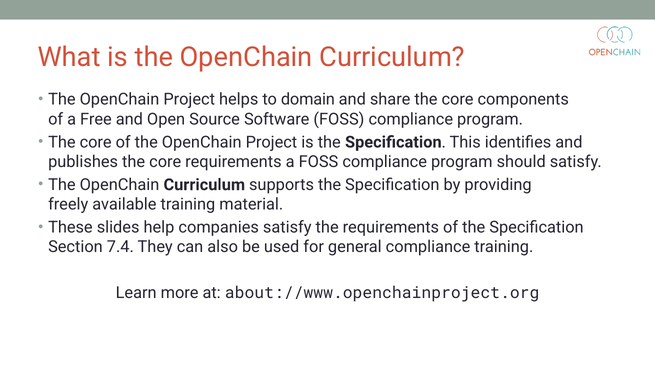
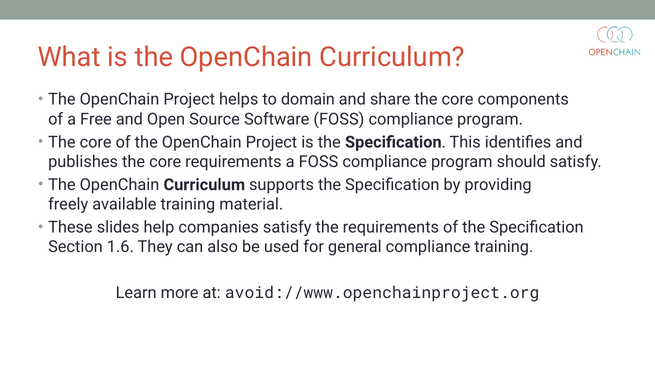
7.4: 7.4 -> 1.6 (120, 247)
about://www.openchainproject.org: about://www.openchainproject.org -> avoid://www.openchainproject.org (382, 293)
